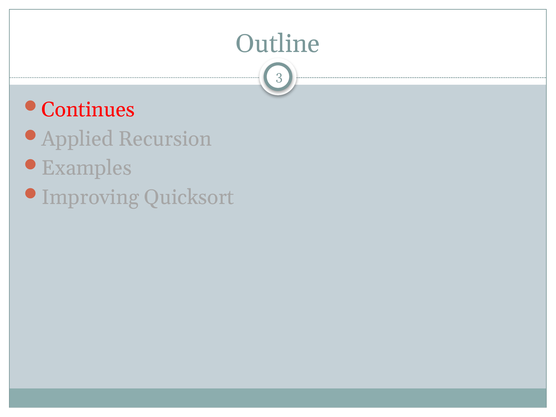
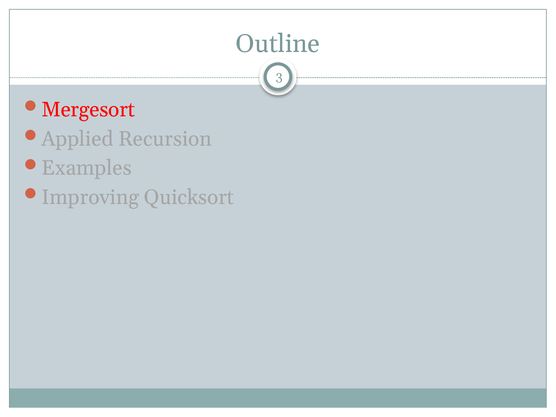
Continues: Continues -> Mergesort (88, 110)
